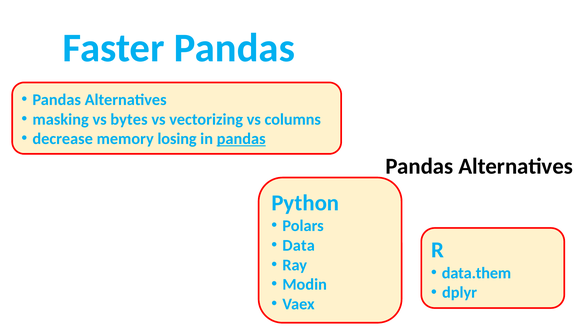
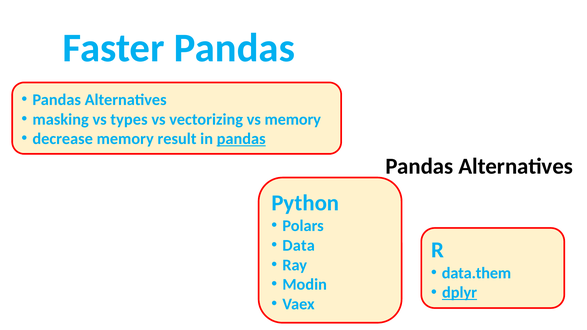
bytes: bytes -> types (129, 119)
vs columns: columns -> memory (293, 119)
losing: losing -> result (177, 139)
dplyr underline: none -> present (460, 293)
